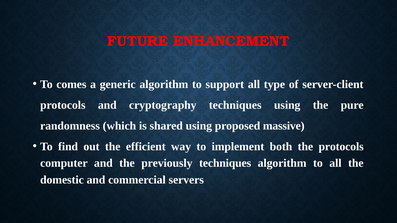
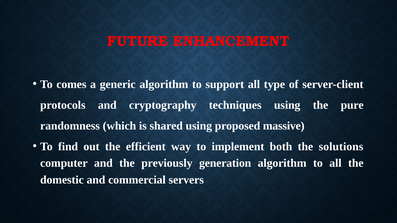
the protocols: protocols -> solutions (341, 147)
previously techniques: techniques -> generation (225, 163)
